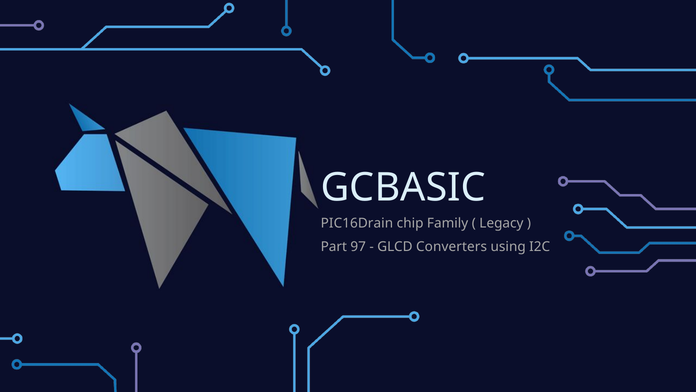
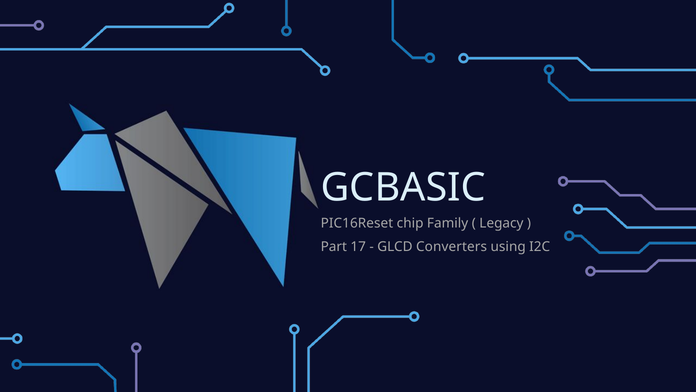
PIC16Drain: PIC16Drain -> PIC16Reset (357, 223)
97: 97 -> 17 (358, 246)
